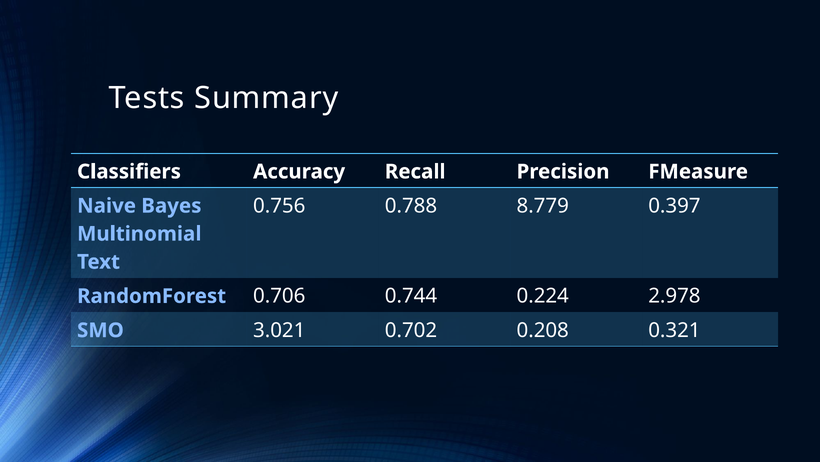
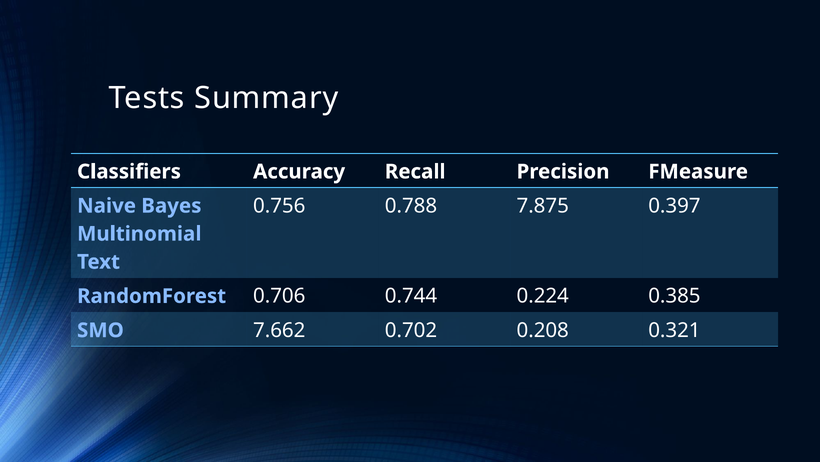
8.779: 8.779 -> 7.875 (543, 206)
2.978: 2.978 -> 0.385 (674, 296)
3.021: 3.021 -> 7.662 (279, 330)
